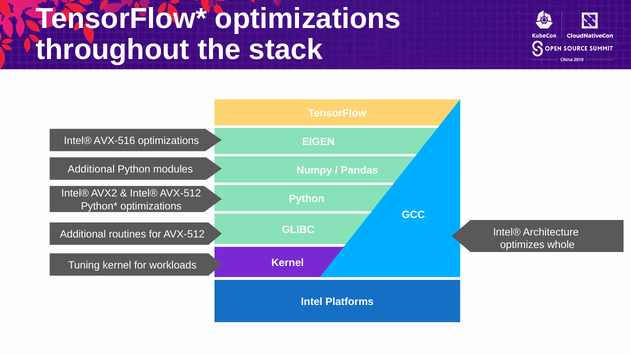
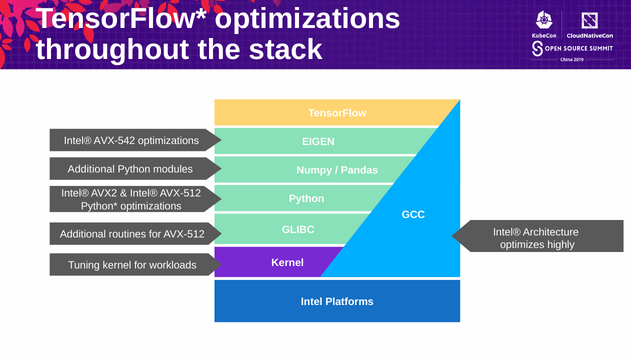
AVX-516: AVX-516 -> AVX-542 (114, 141)
whole: whole -> highly (561, 245)
